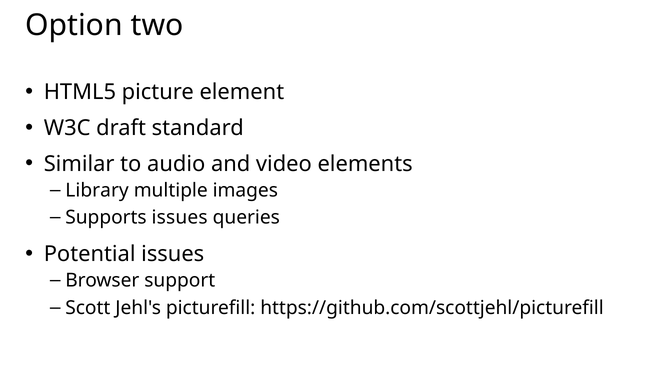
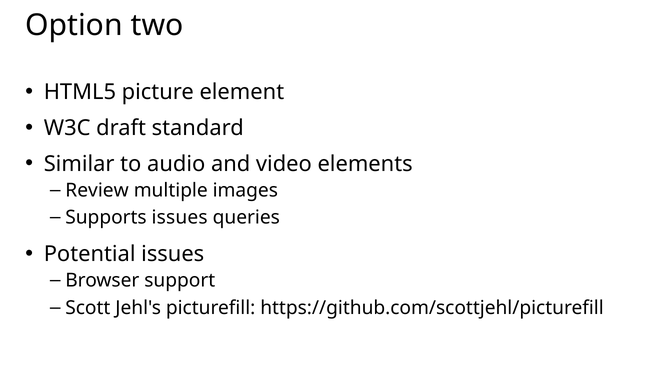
Library: Library -> Review (97, 190)
